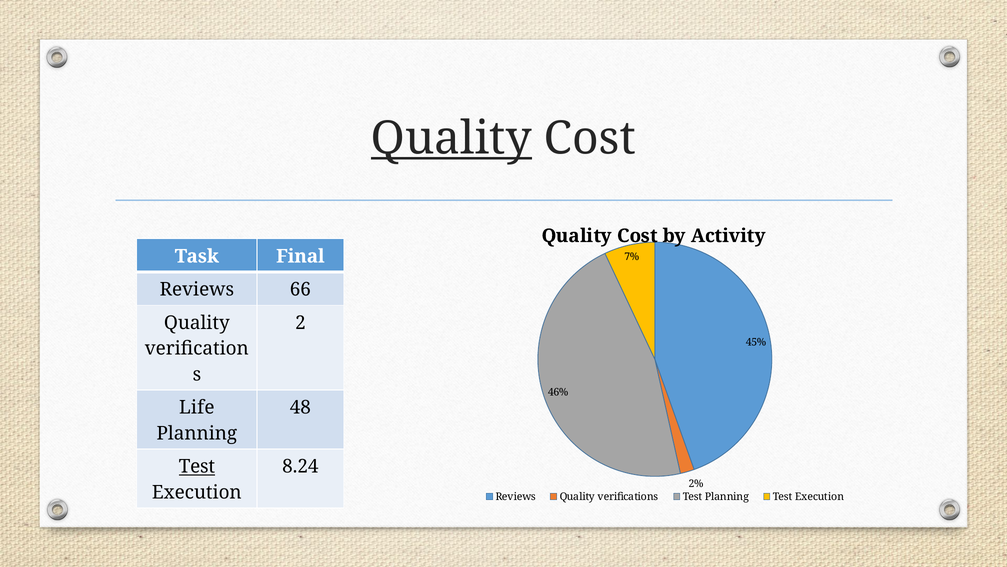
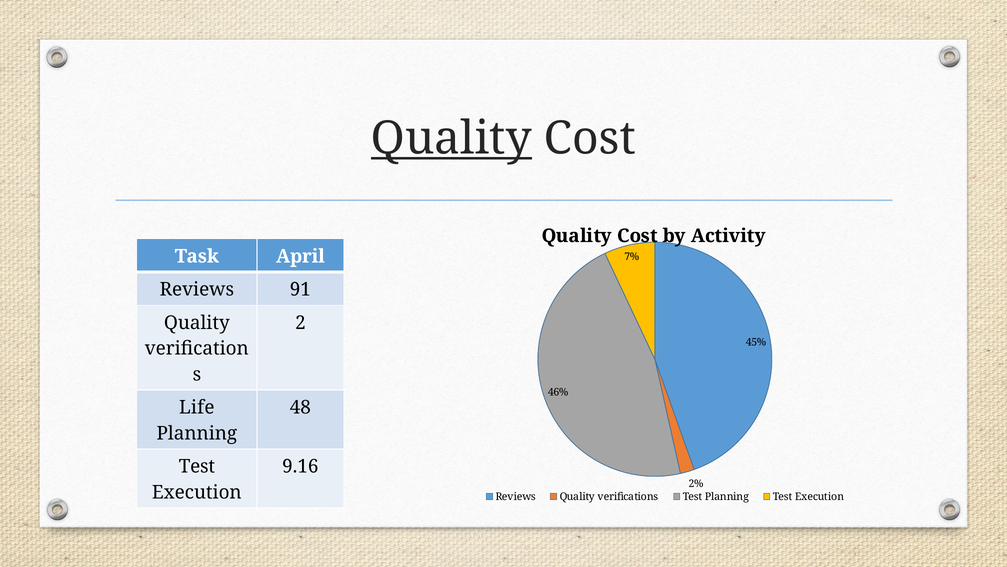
Final: Final -> April (300, 256)
66: 66 -> 91 (300, 289)
Test underline: present -> none (197, 466)
8.24: 8.24 -> 9.16 (300, 466)
